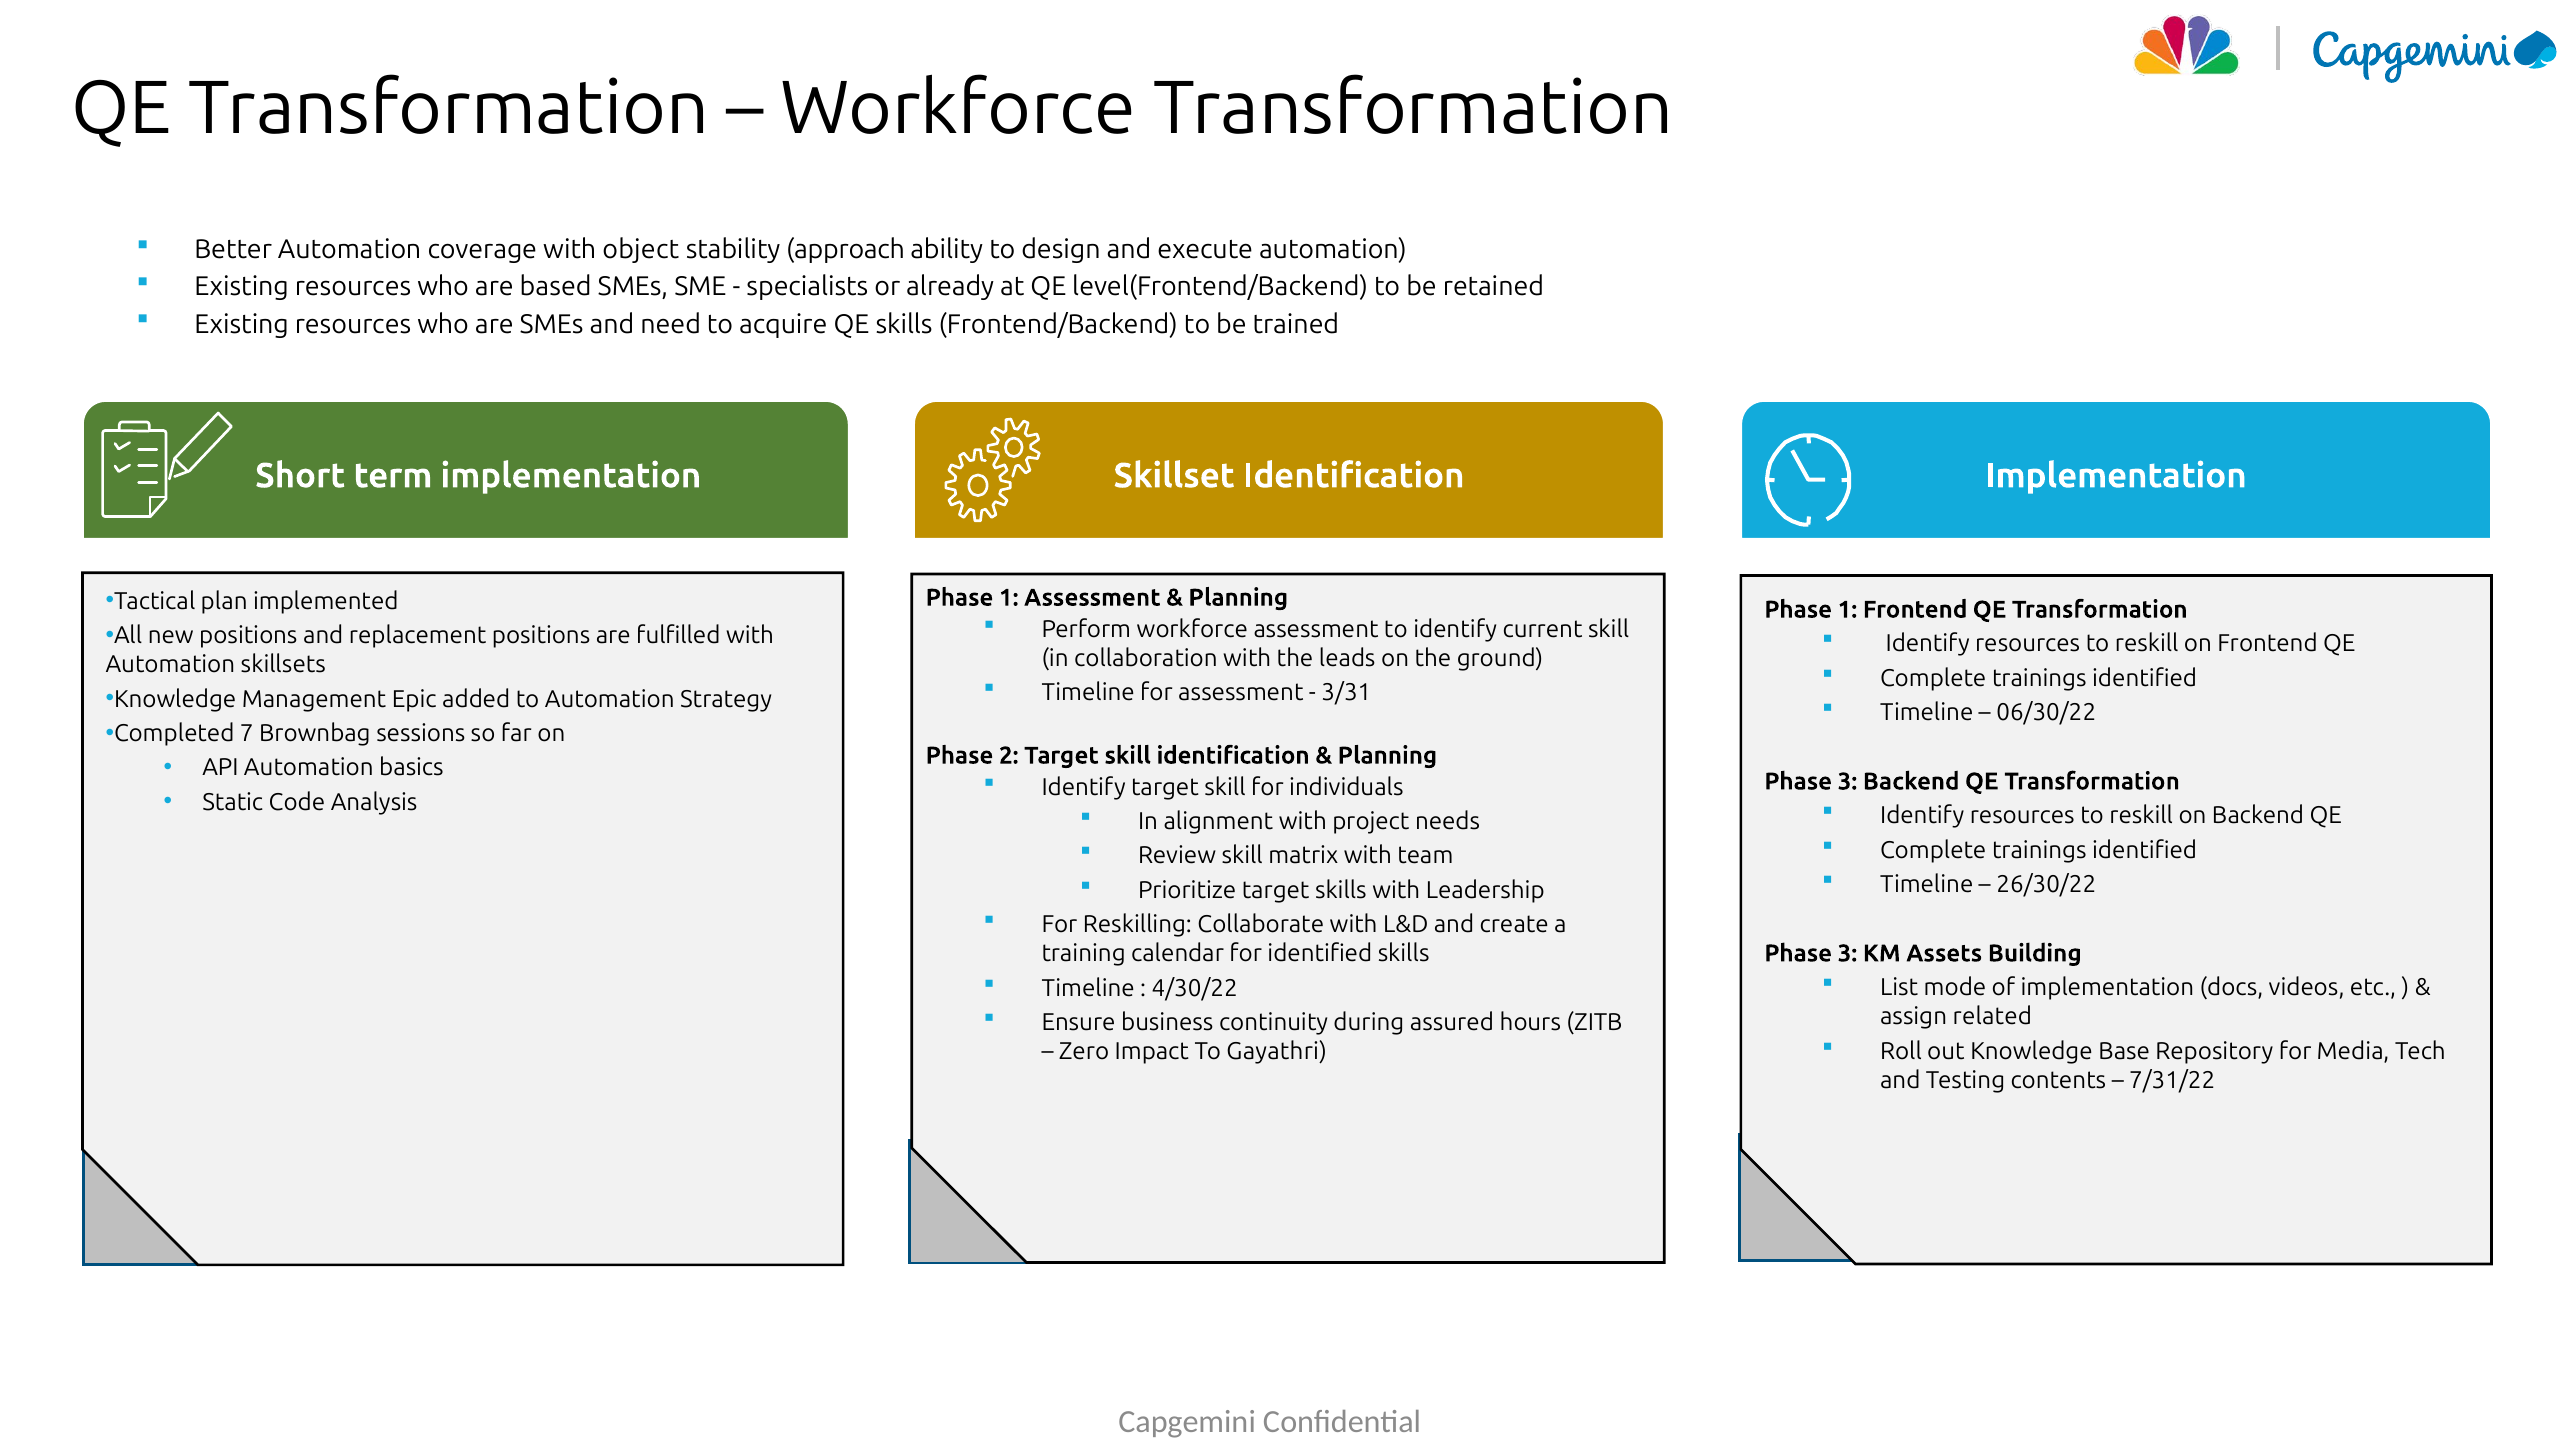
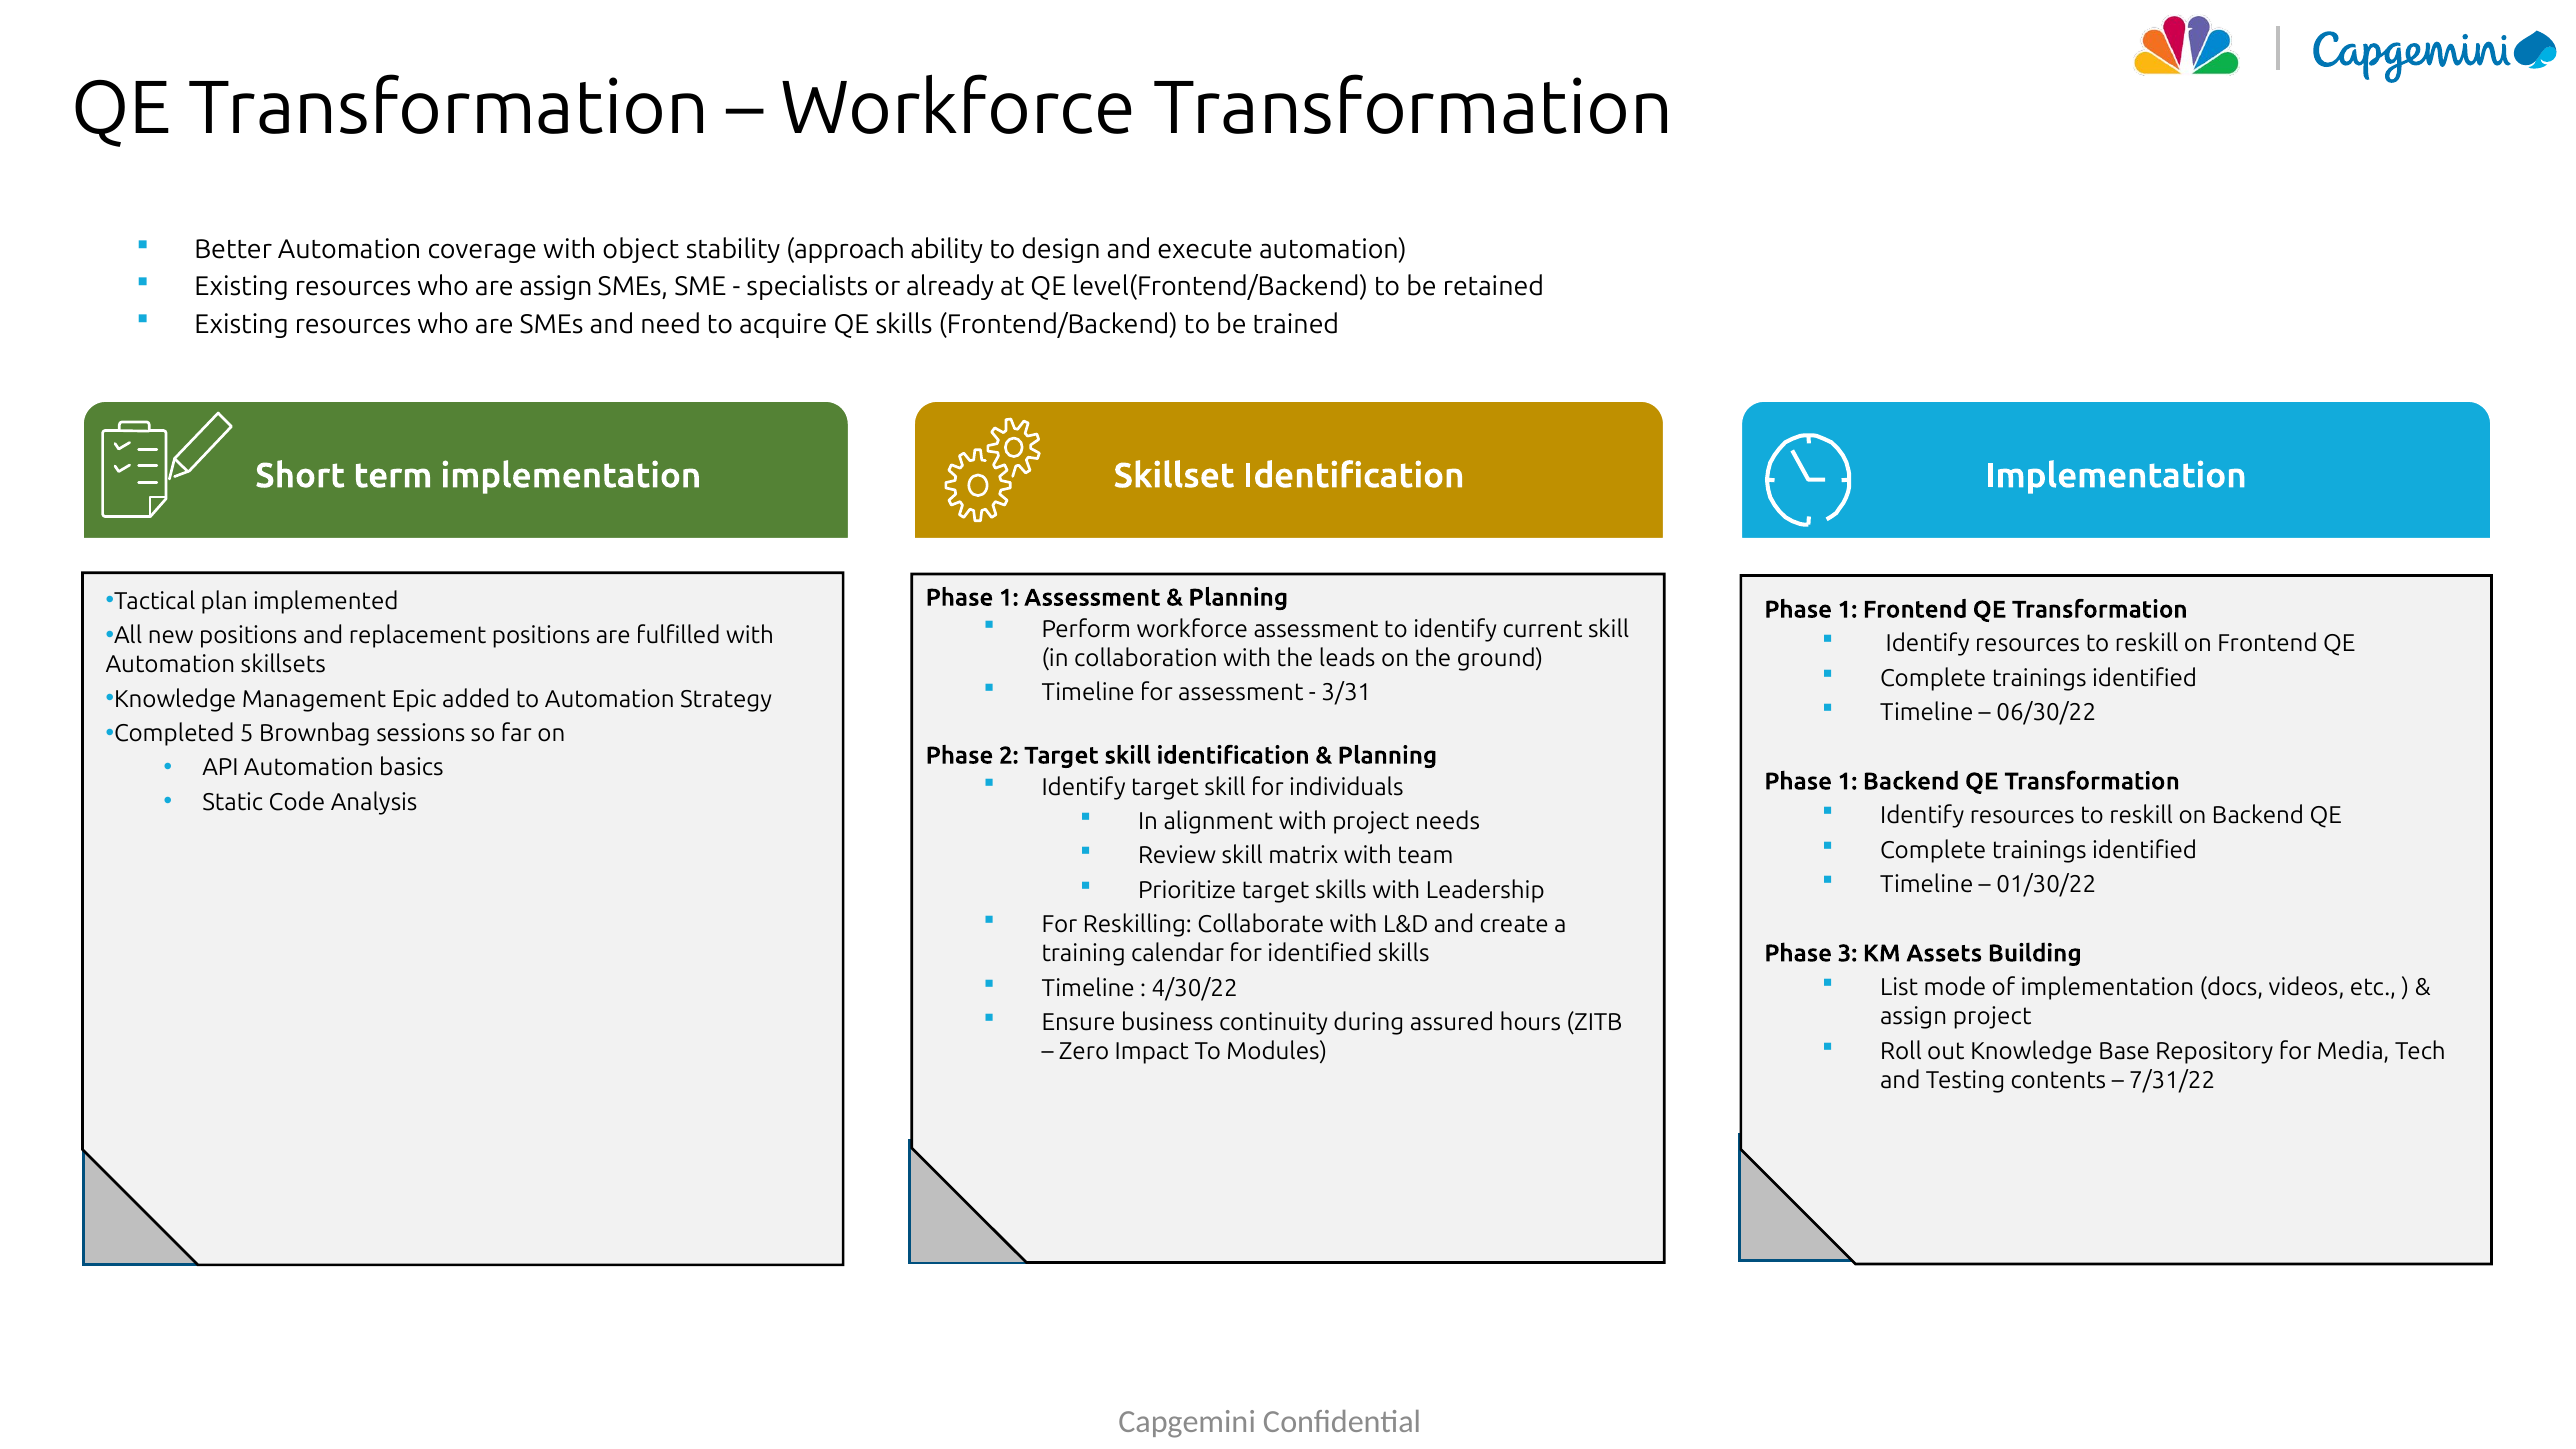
are based: based -> assign (556, 287)
7: 7 -> 5 (247, 733)
3: 3 -> 1 (1847, 781)
26/30/22: 26/30/22 -> 01/30/22 (2046, 885)
assign related: related -> project (1992, 1017)
Gayathri: Gayathri -> Modules (1277, 1052)
